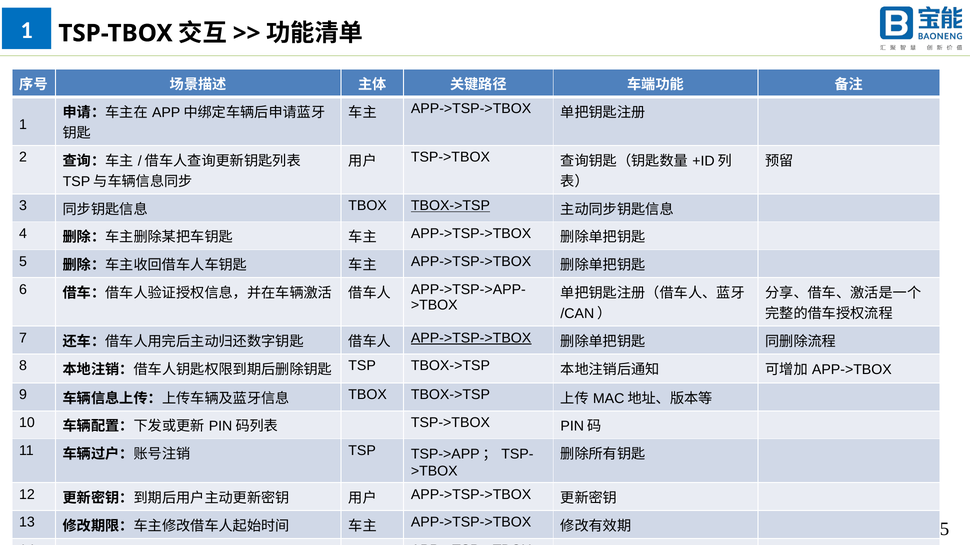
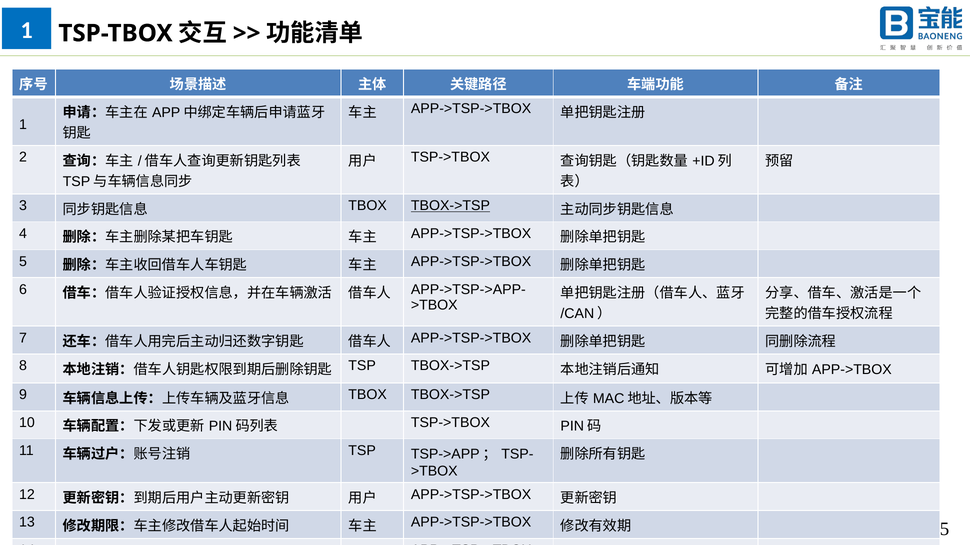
APP->TSP->TBOX underline: present -> none (471, 338)
